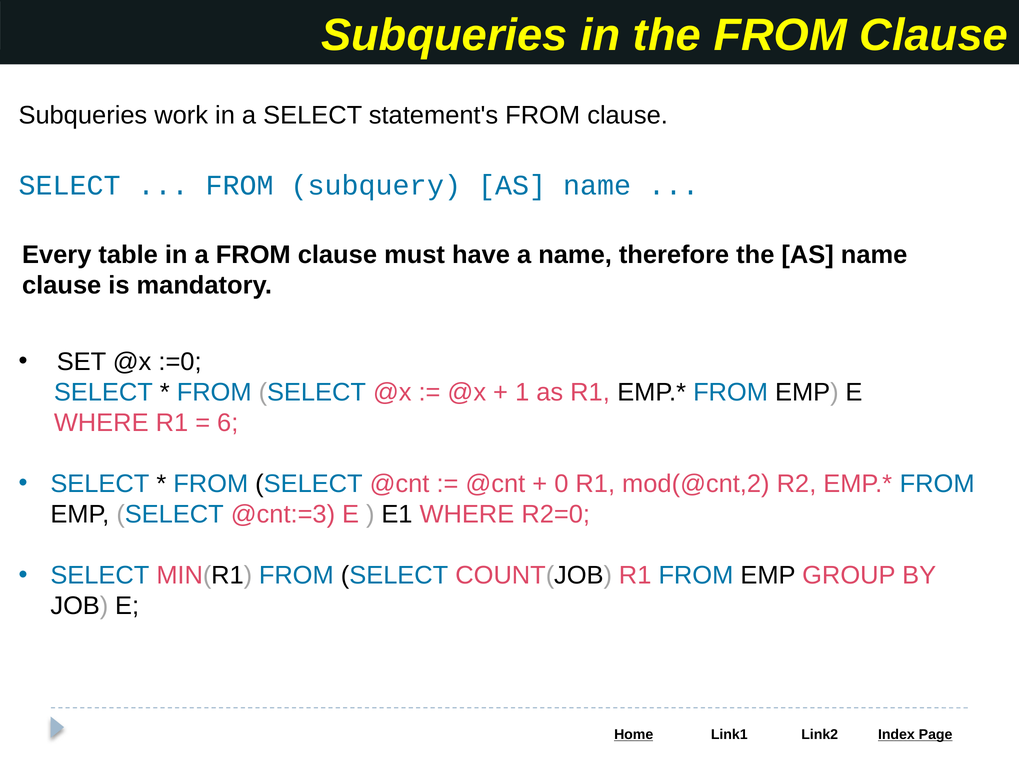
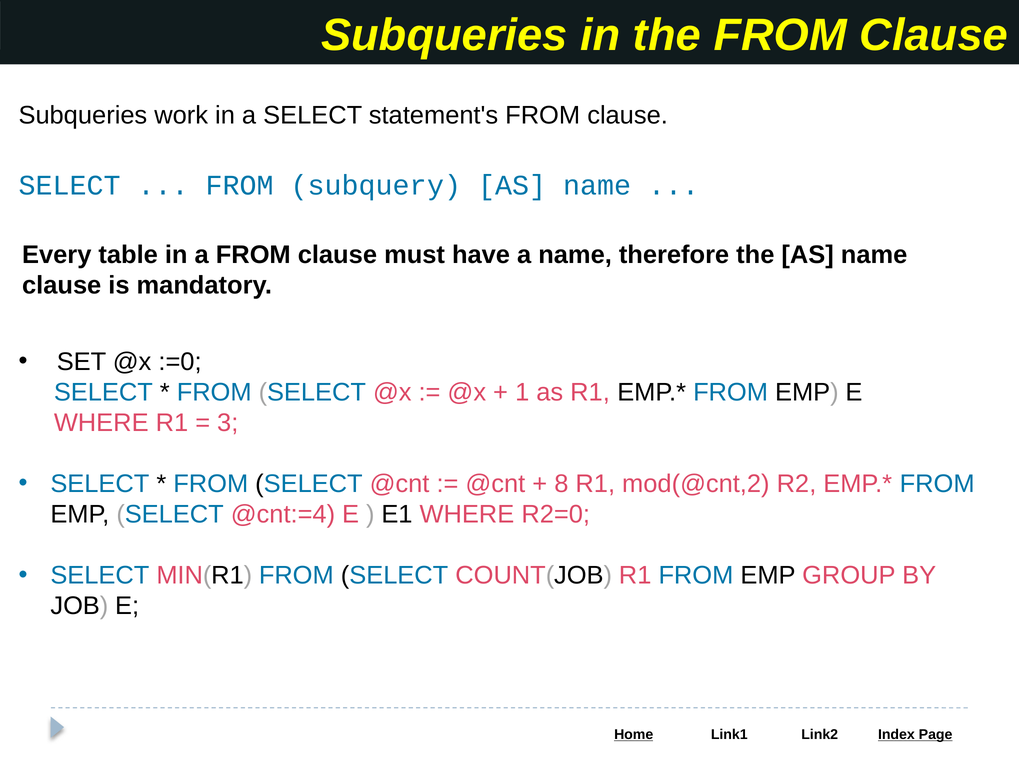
6: 6 -> 3 (228, 423)
0: 0 -> 8 (561, 484)
@cnt:=3: @cnt:=3 -> @cnt:=4 (283, 515)
